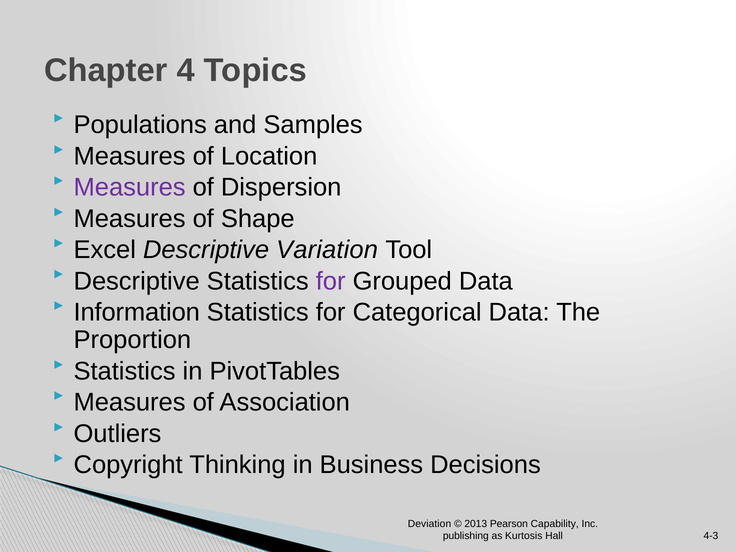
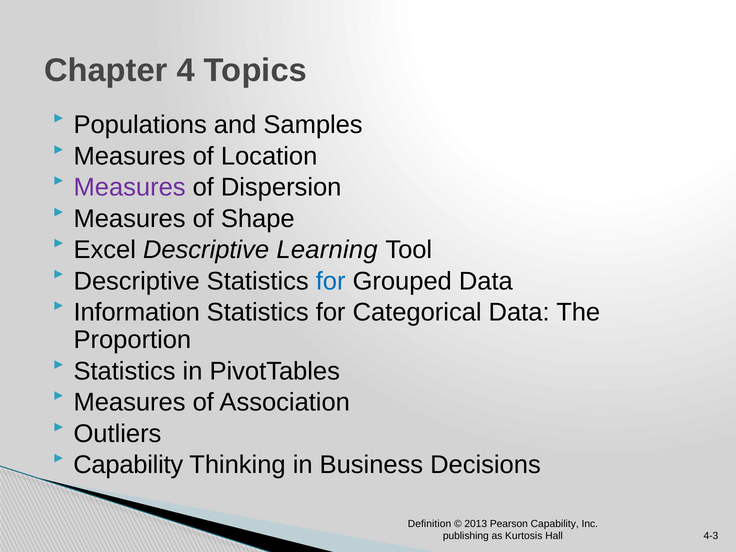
Variation: Variation -> Learning (327, 250)
for colour: purple -> blue (331, 281)
Copyright: Copyright -> Capability (128, 465)
Deviation: Deviation -> Definition (430, 524)
